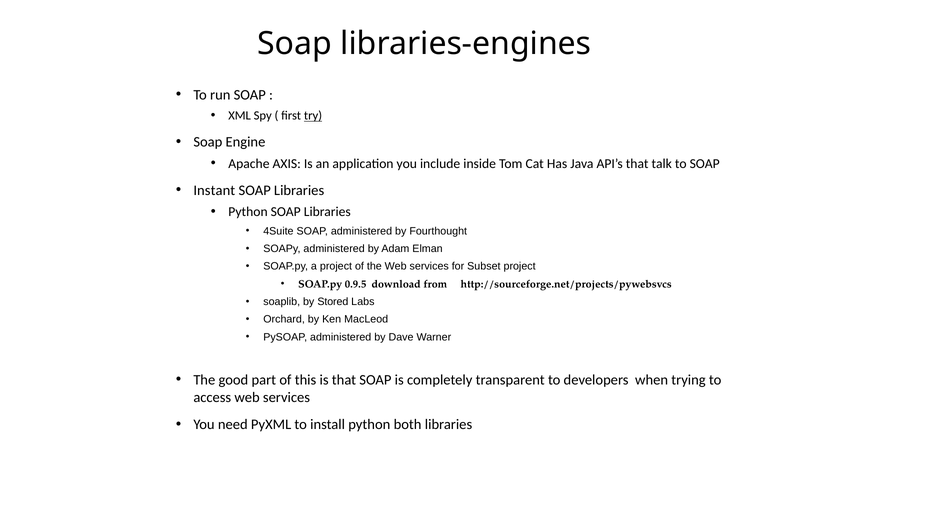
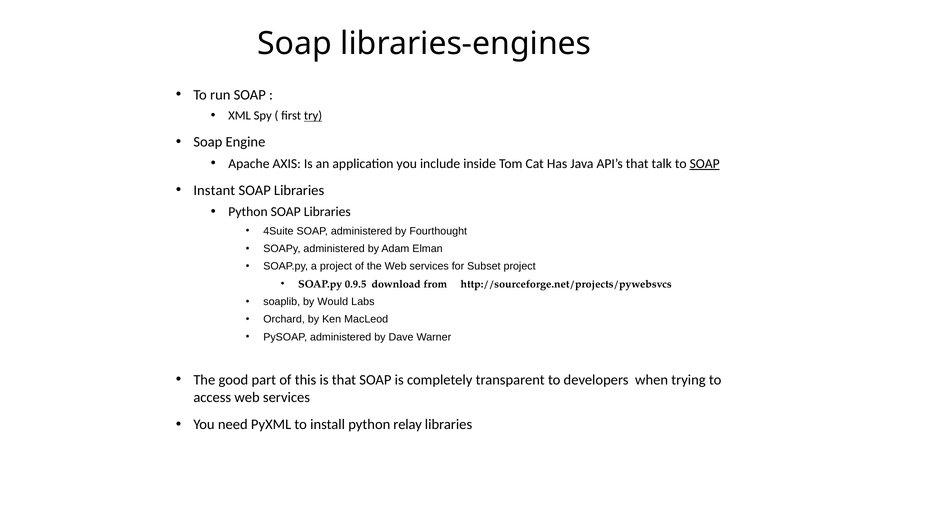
SOAP underline: none -> present (705, 164)
Stored: Stored -> Would (333, 302)
both: both -> relay (408, 425)
